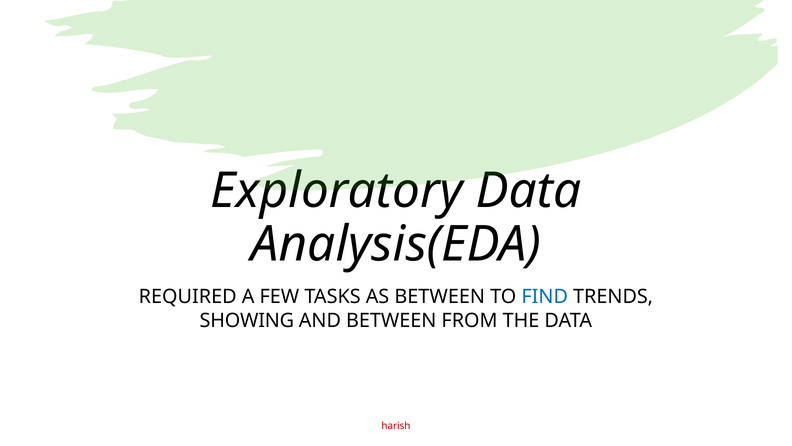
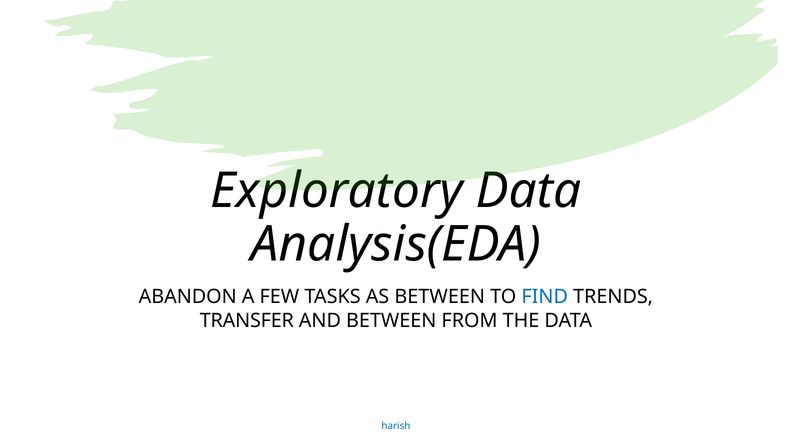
REQUIRED: REQUIRED -> ABANDON (188, 297)
SHOWING: SHOWING -> TRANSFER (247, 320)
harish colour: red -> blue (396, 425)
